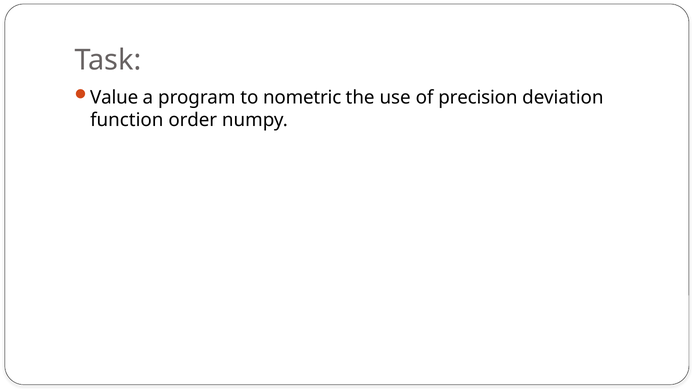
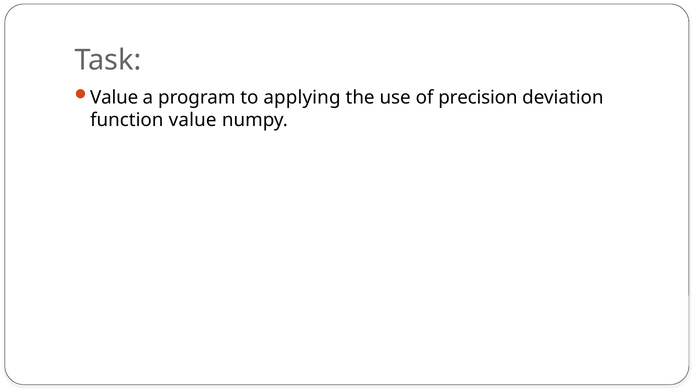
nometric: nometric -> applying (302, 98)
function order: order -> value (193, 120)
